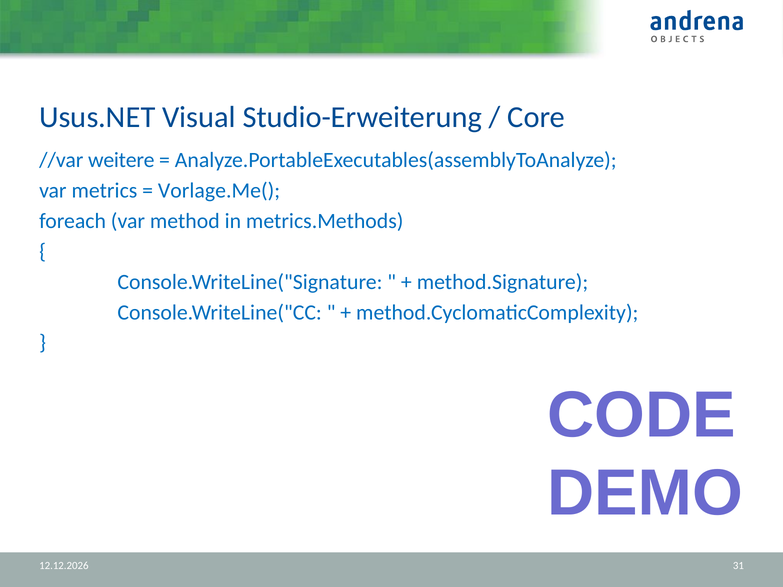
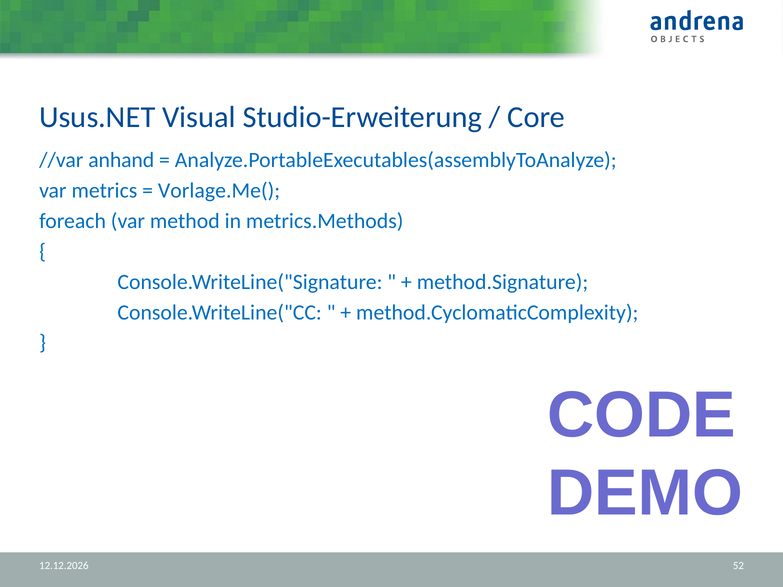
weitere: weitere -> anhand (121, 160)
31: 31 -> 52 (738, 566)
